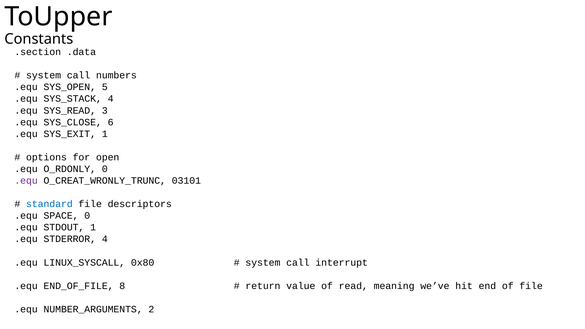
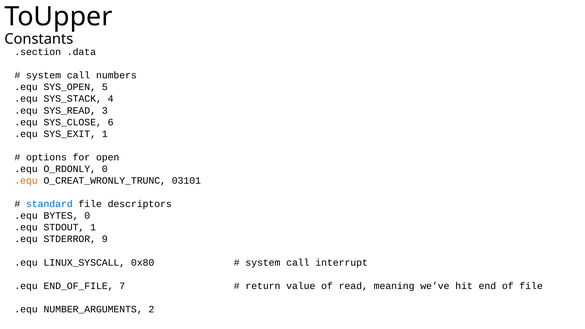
.equ colour: purple -> orange (26, 181)
SPACE: SPACE -> BYTES (61, 216)
STDERROR 4: 4 -> 9 (105, 239)
8: 8 -> 7 (122, 286)
